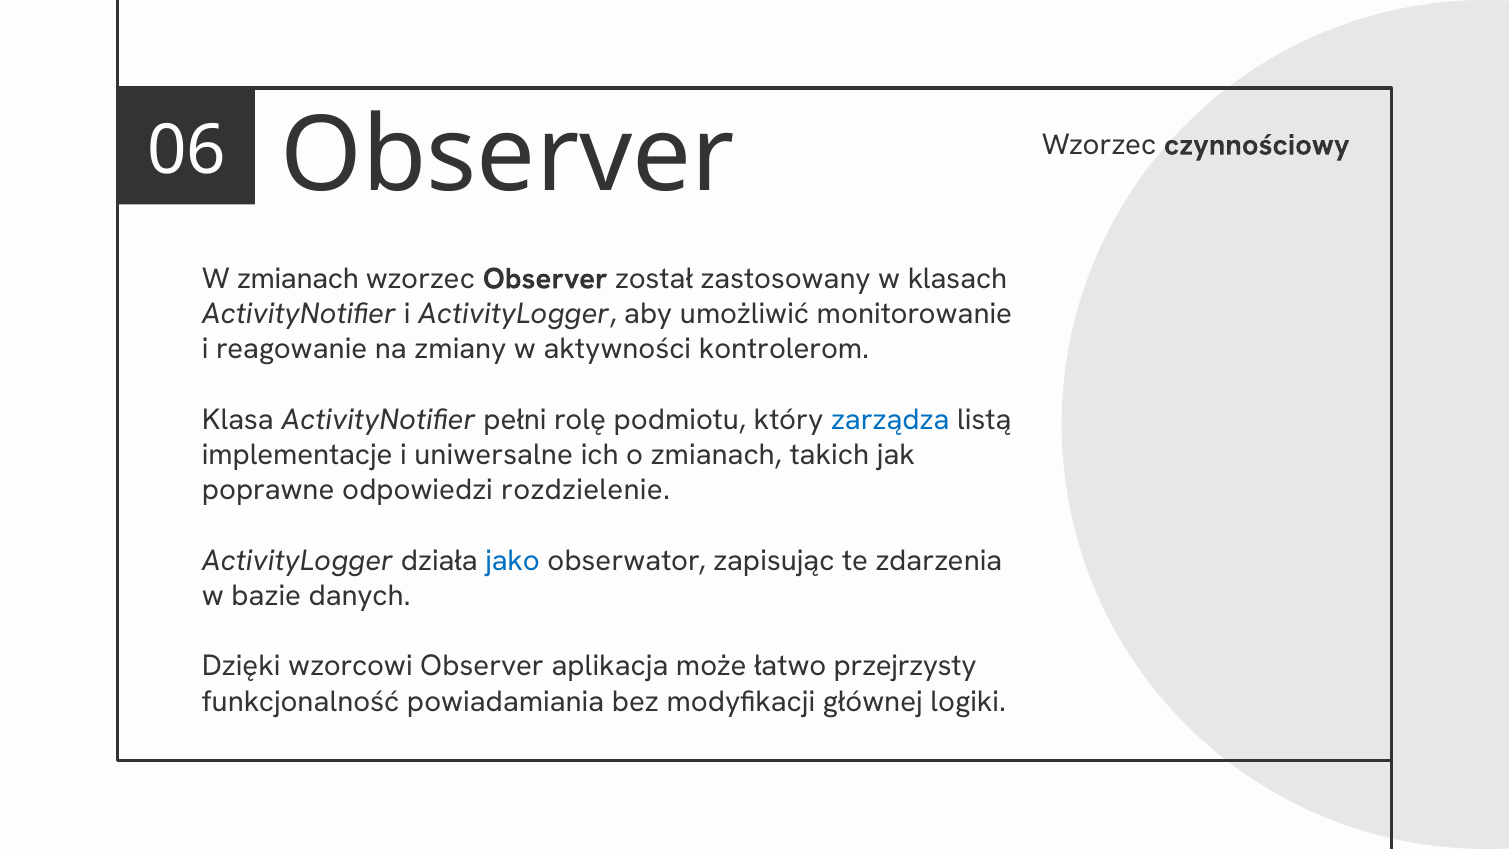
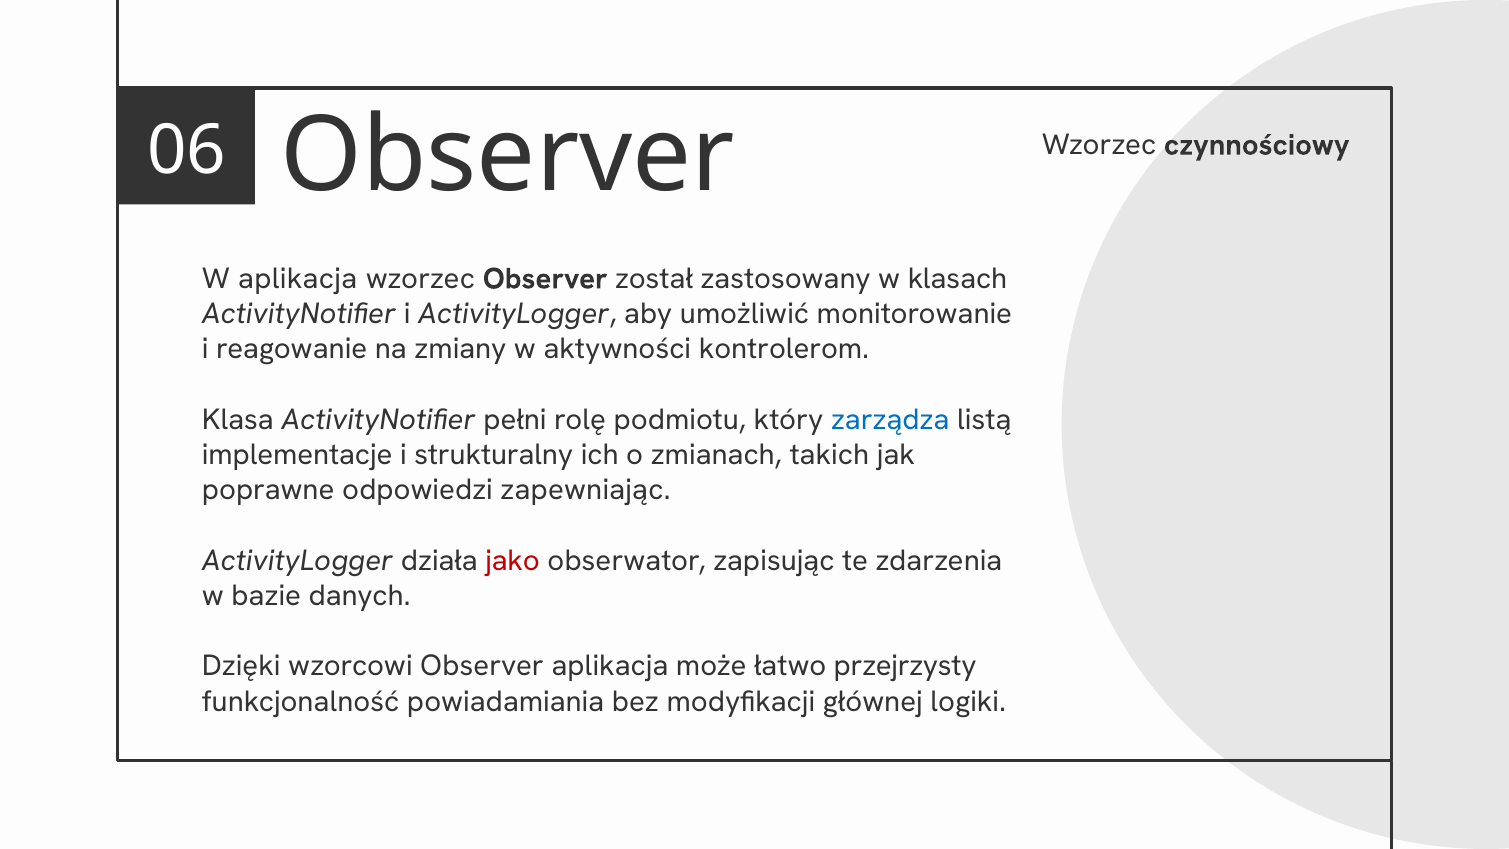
W zmianach: zmianach -> aplikacja (298, 279)
uniwersalne: uniwersalne -> strukturalny (494, 455)
rozdzielenie: rozdzielenie -> zapewniając (586, 490)
jako colour: blue -> red (513, 560)
